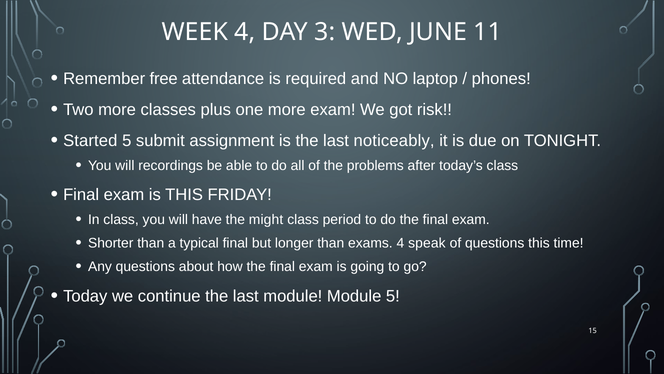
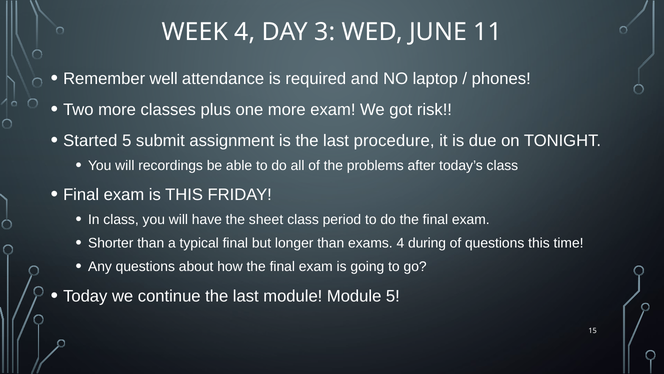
free: free -> well (164, 79)
noticeably: noticeably -> procedure (394, 140)
might: might -> sheet (266, 220)
speak: speak -> during (427, 243)
